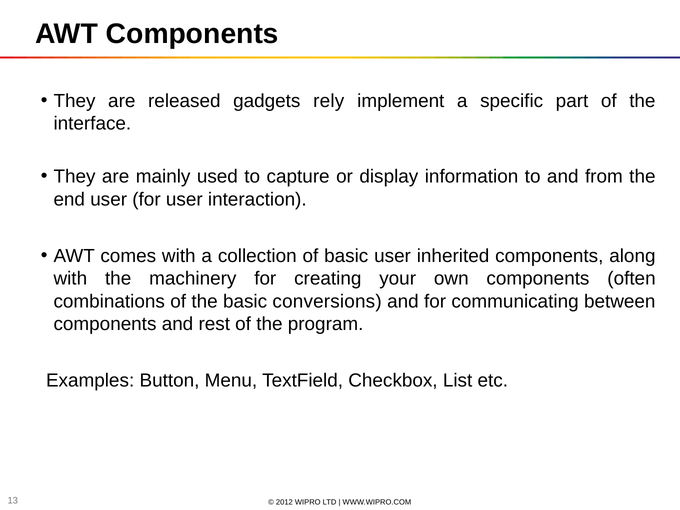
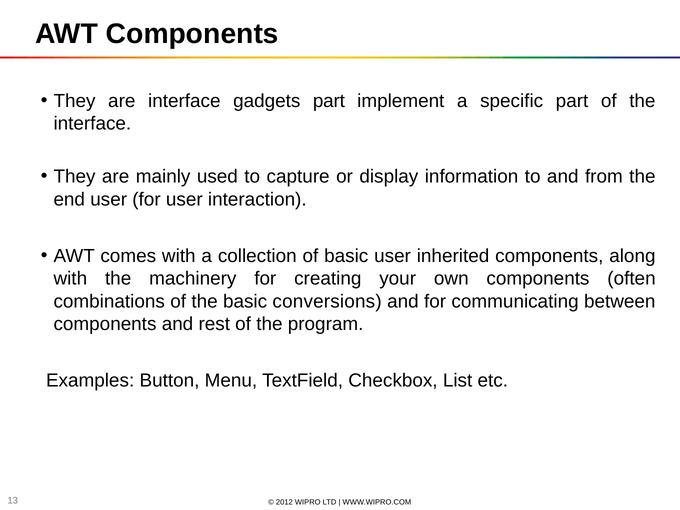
are released: released -> interface (184, 101)
gadgets rely: rely -> part (329, 101)
